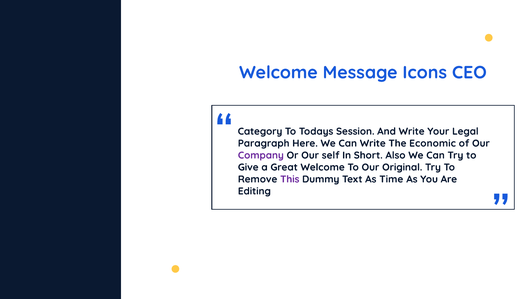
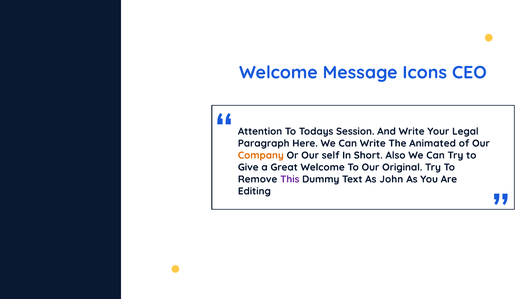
Category: Category -> Attention (260, 131)
Economic: Economic -> Animated (433, 143)
Company colour: purple -> orange (261, 155)
Time: Time -> John (391, 179)
